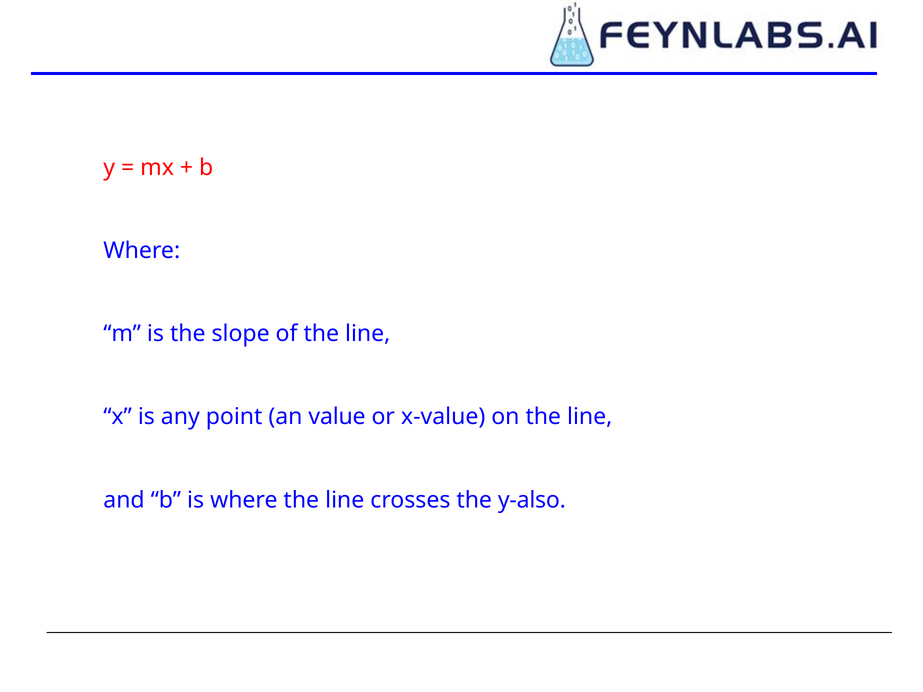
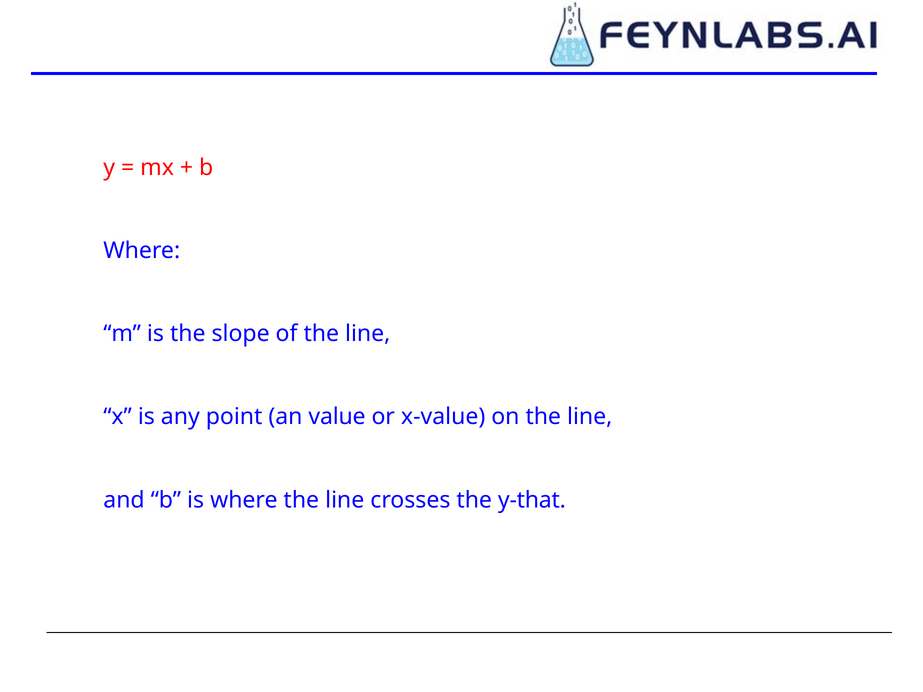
y-also: y-also -> y-that (532, 500)
